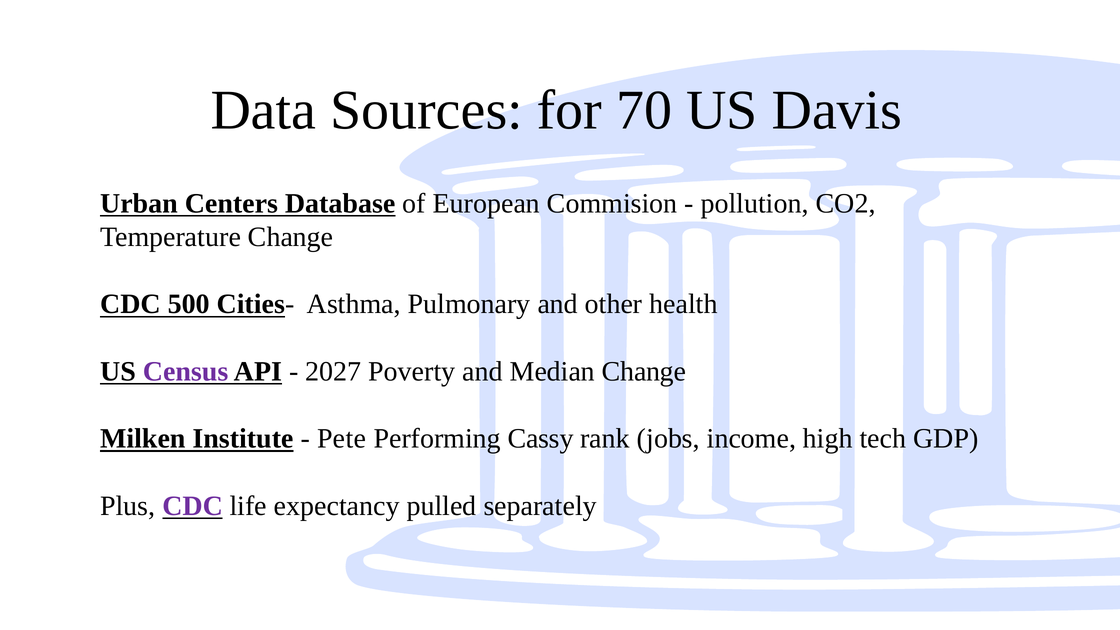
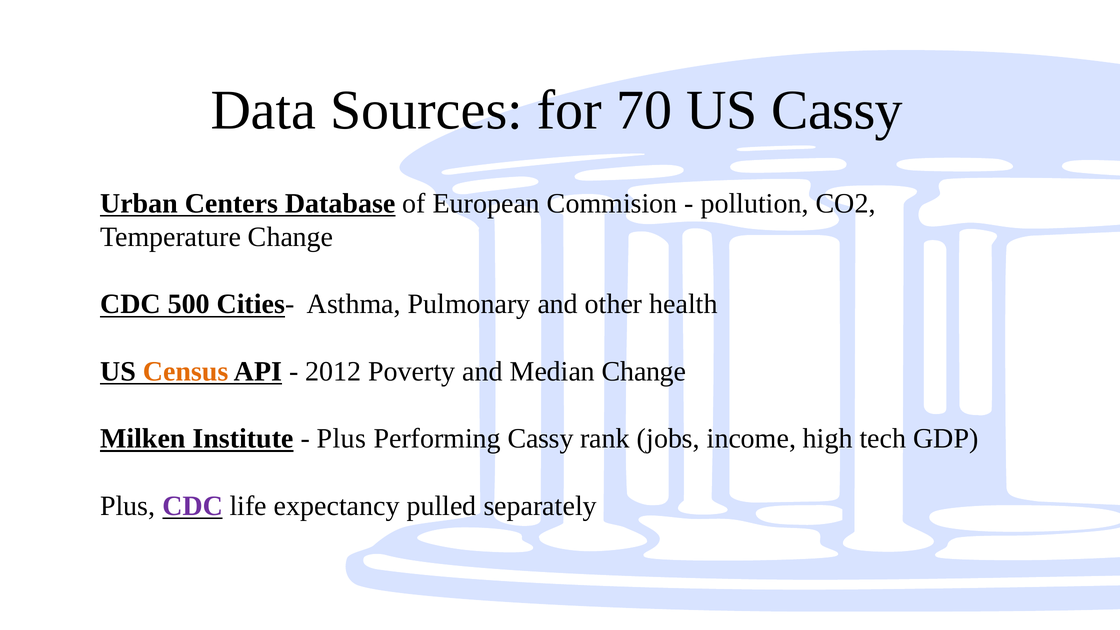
US Davis: Davis -> Cassy (837, 110)
Census colour: purple -> orange (186, 371)
2027: 2027 -> 2012 (333, 371)
Pete: Pete -> Plus (342, 439)
